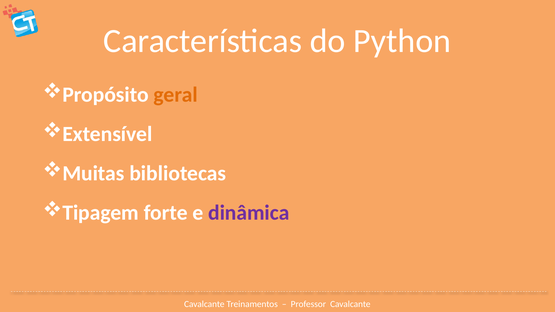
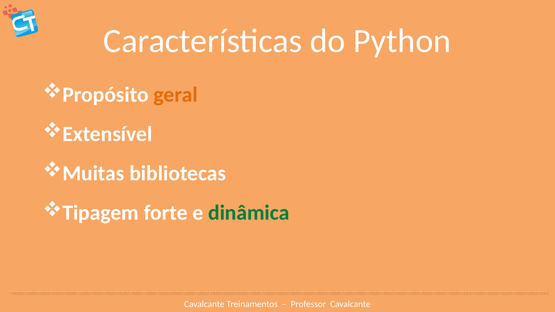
dinâmica colour: purple -> green (249, 213)
